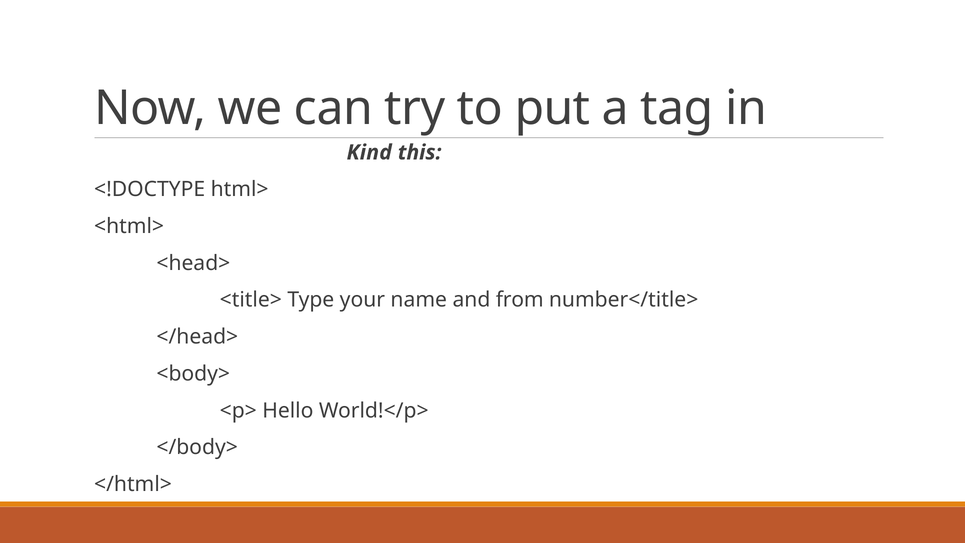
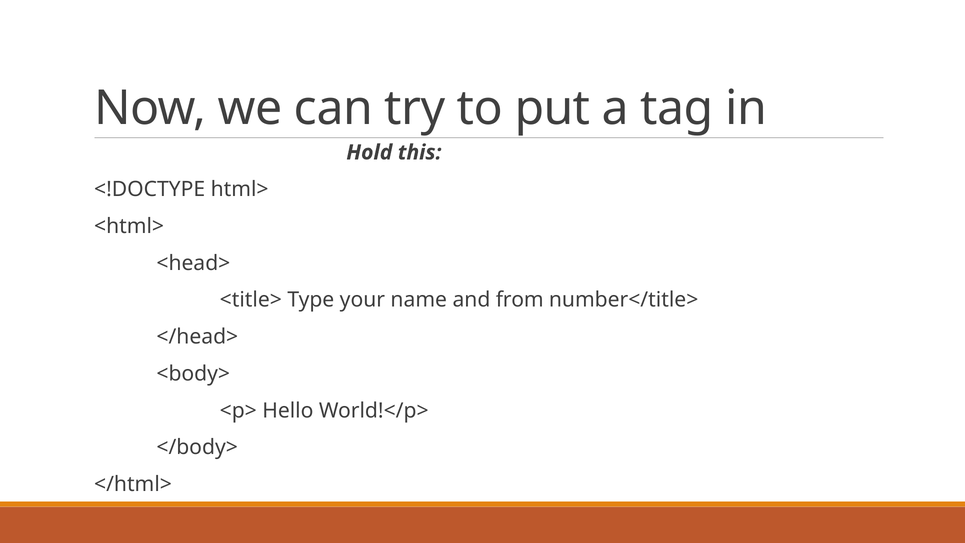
Kind: Kind -> Hold (369, 152)
